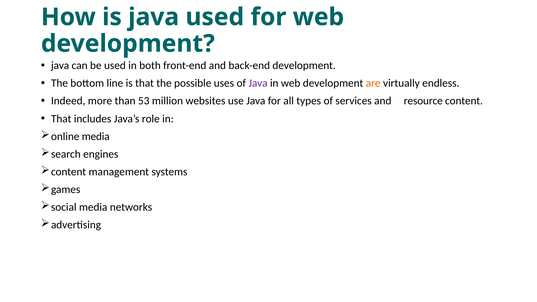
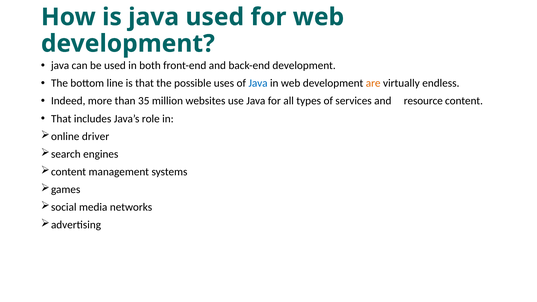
Java colour: purple -> blue (258, 83)
53: 53 -> 35 (144, 101)
online media: media -> driver (96, 136)
